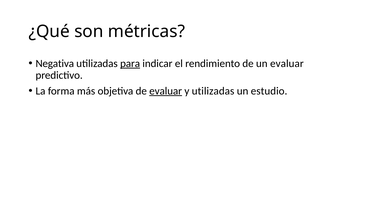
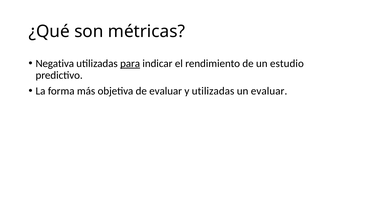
un evaluar: evaluar -> estudio (287, 63)
evaluar underline: present -> none (166, 91)
un estudio: estudio -> evaluar (269, 91)
